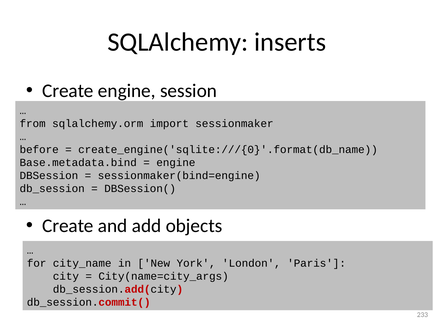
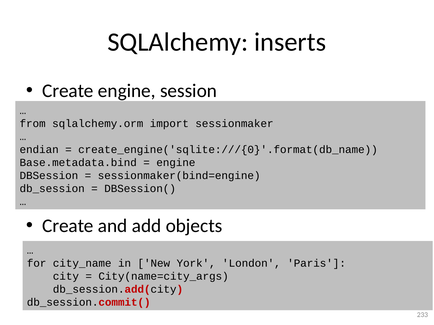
before: before -> endian (39, 150)
